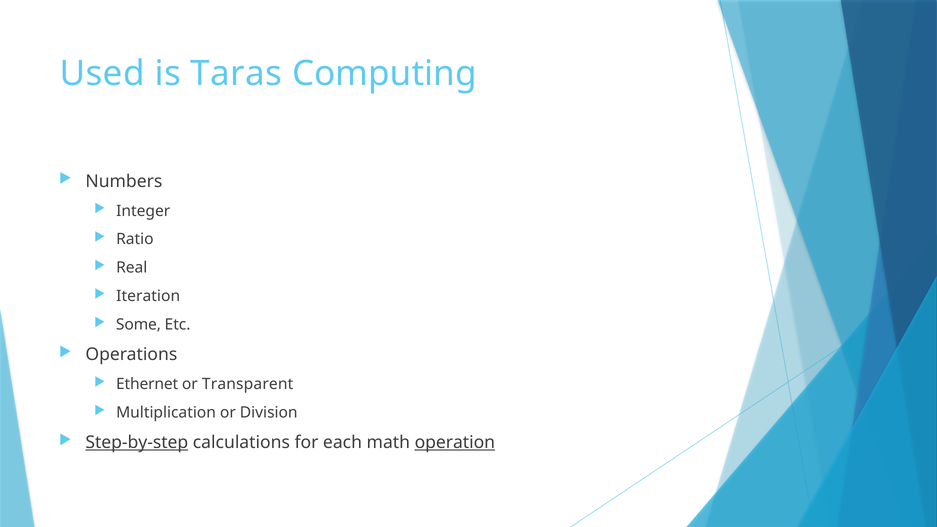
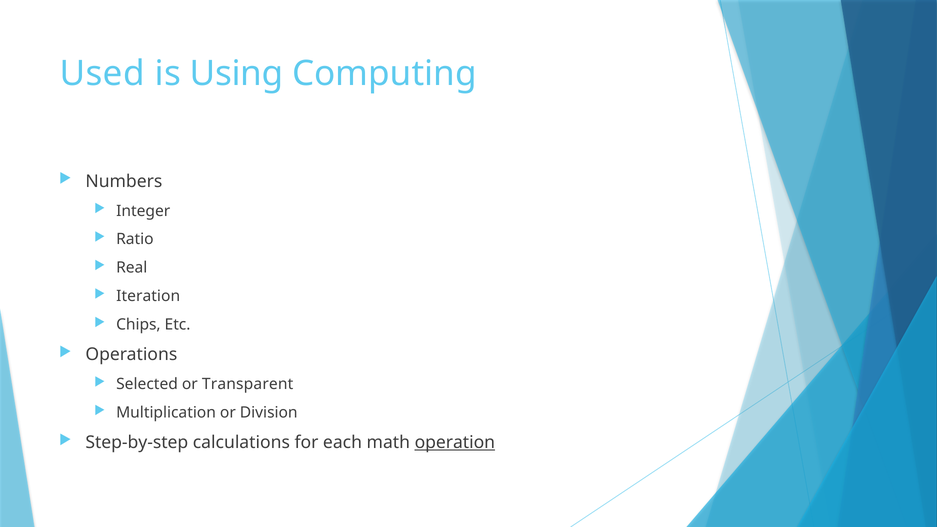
Taras: Taras -> Using (237, 74)
Some: Some -> Chips (138, 325)
Ethernet: Ethernet -> Selected (147, 384)
Step-by-step underline: present -> none (137, 443)
